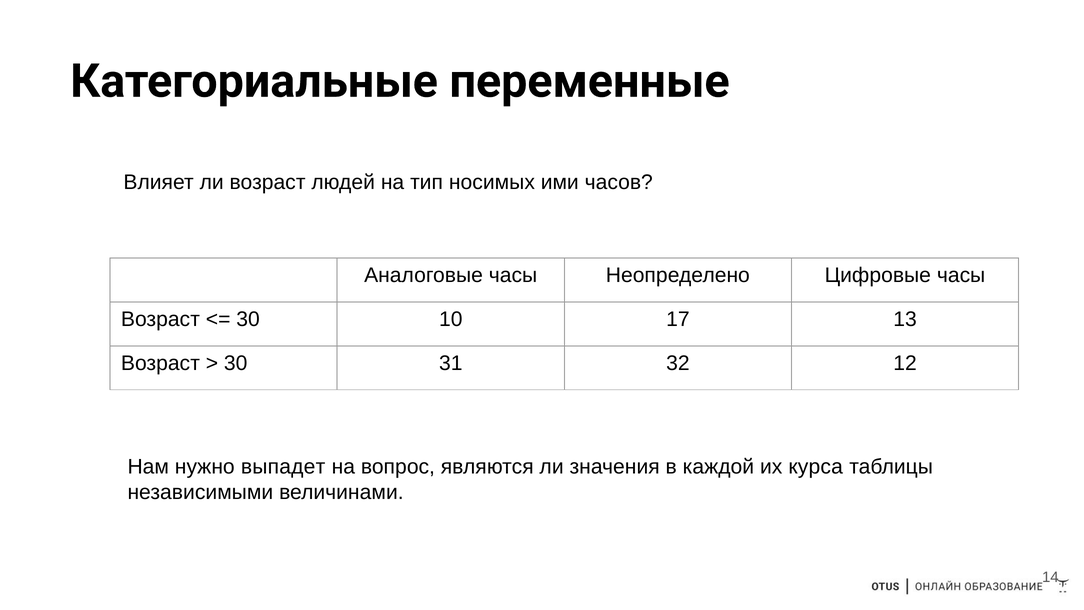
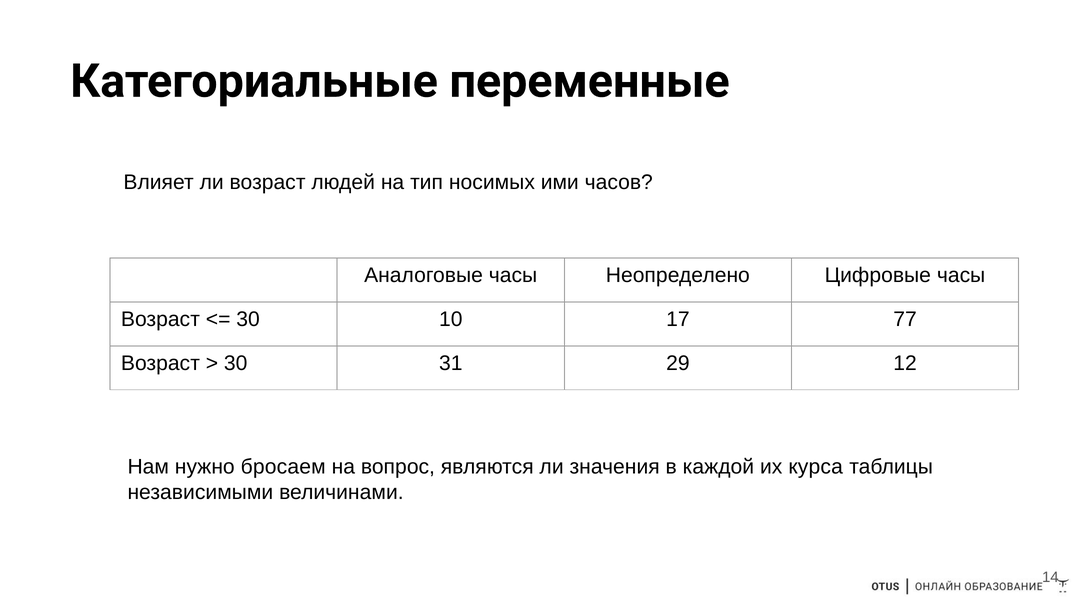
13: 13 -> 77 (905, 319)
32: 32 -> 29 (678, 363)
выпадет: выпадет -> бросаем (283, 467)
